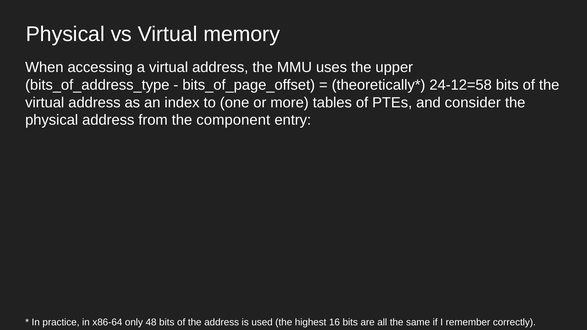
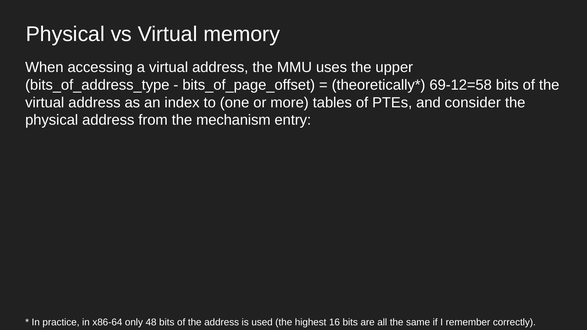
24-12=58: 24-12=58 -> 69-12=58 (461, 85)
component: component -> mechanism (233, 120)
